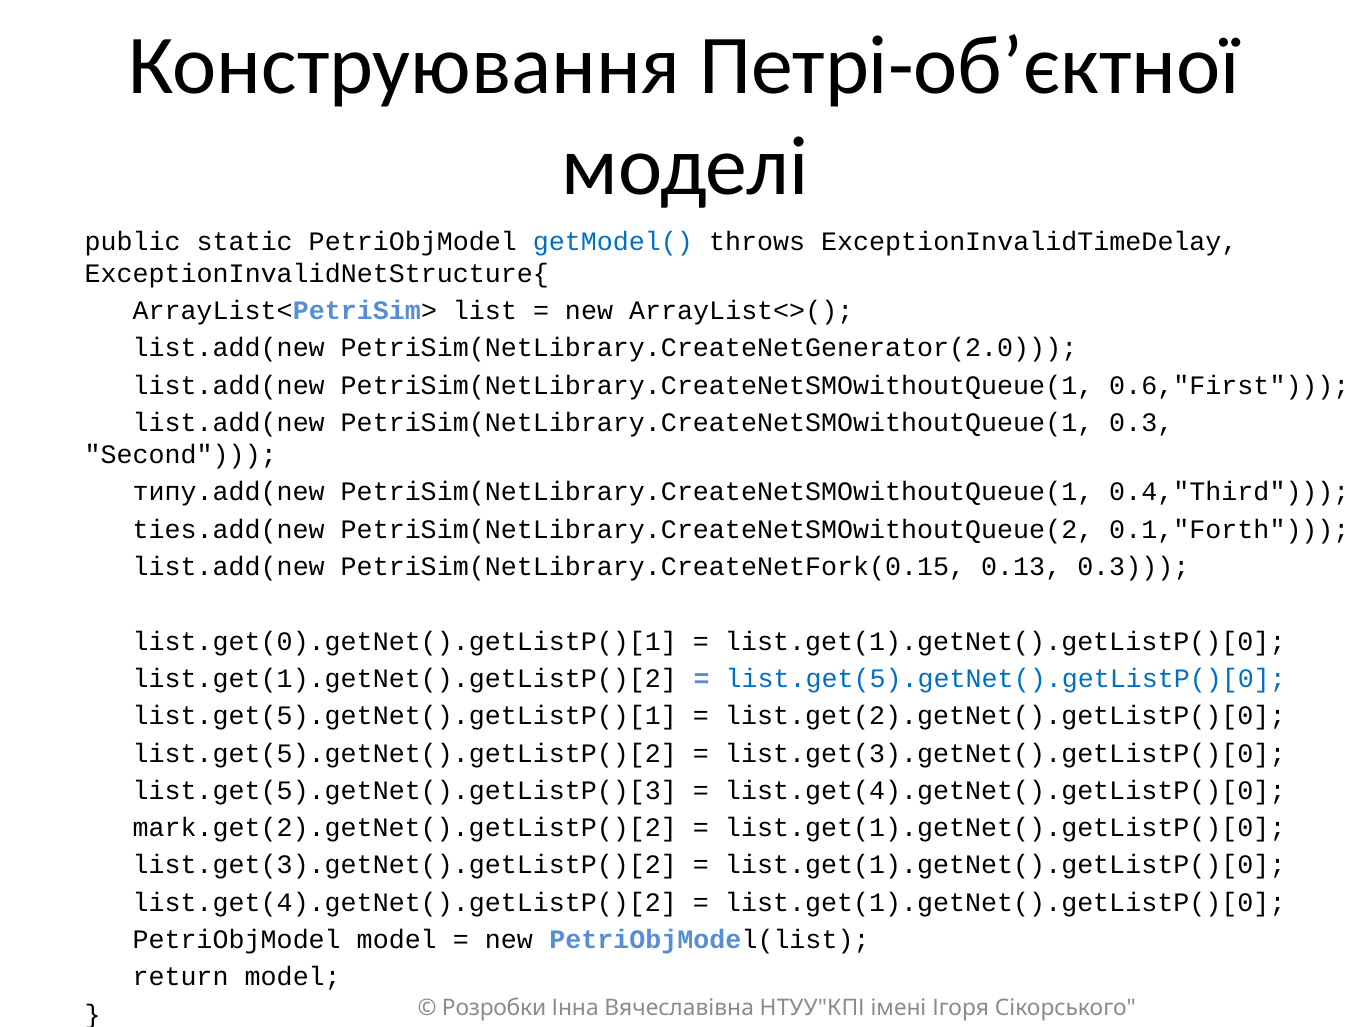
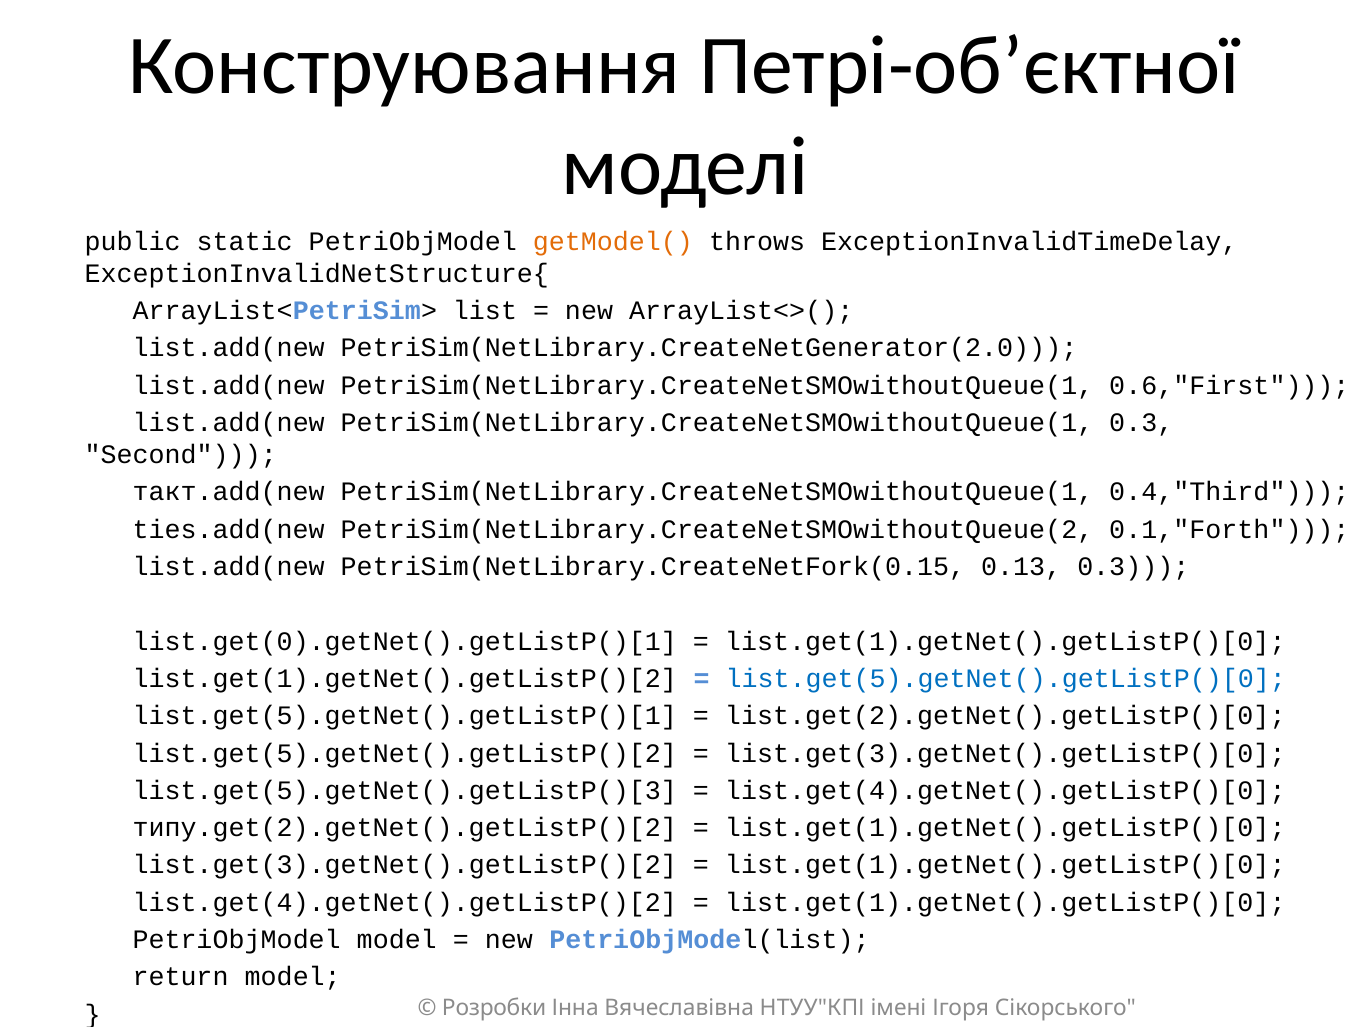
getModel( colour: blue -> orange (613, 242)
типу.add(new: типу.add(new -> такт.add(new (229, 492)
mark.get(2).getNet().getListP()[2: mark.get(2).getNet().getListP()[2 -> типу.get(2).getNet().getListP()[2 (405, 828)
